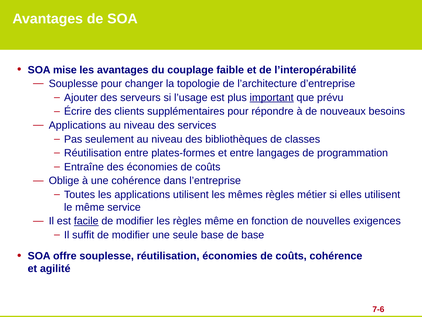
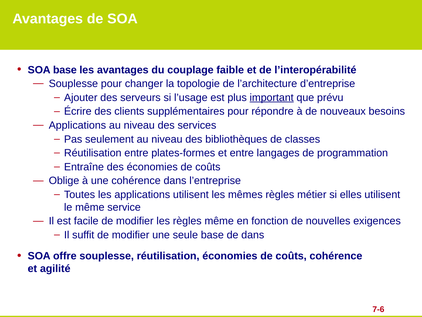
SOA mise: mise -> base (65, 70)
facile underline: present -> none (86, 221)
de base: base -> dans (253, 235)
